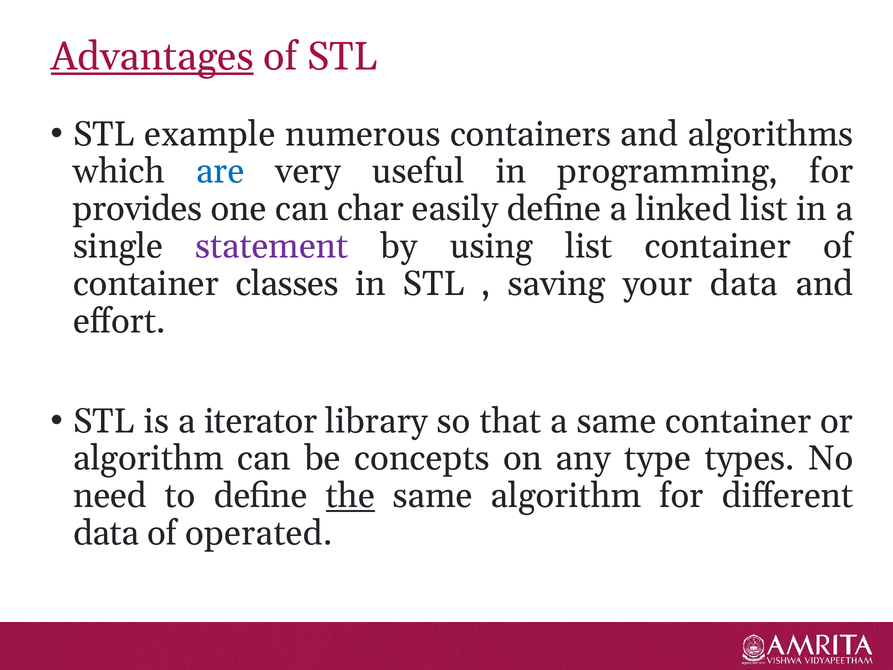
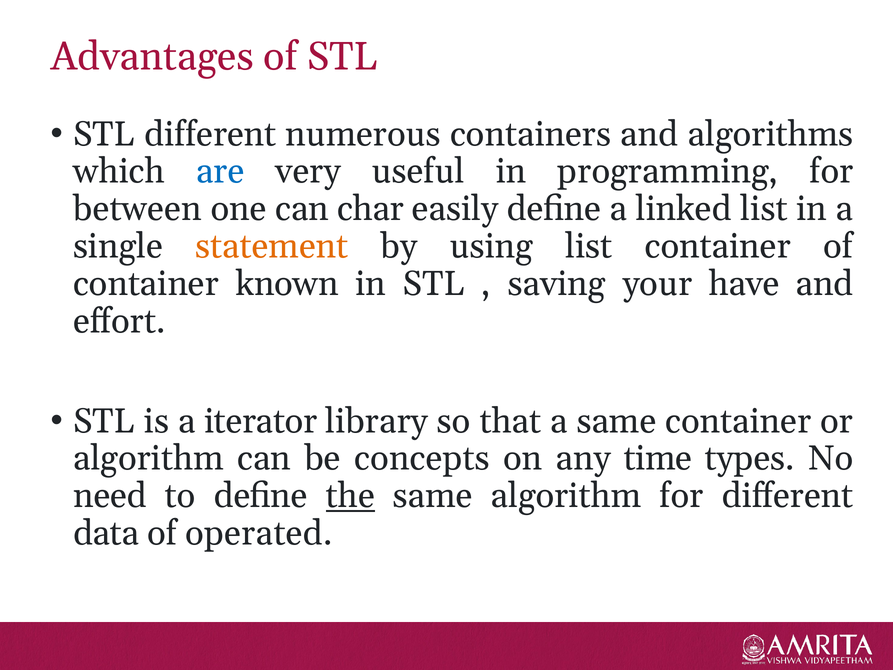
Advantages underline: present -> none (152, 56)
STL example: example -> different (210, 134)
provides: provides -> between (137, 209)
statement colour: purple -> orange (272, 246)
classes: classes -> known (287, 284)
your data: data -> have (744, 284)
type: type -> time (658, 458)
